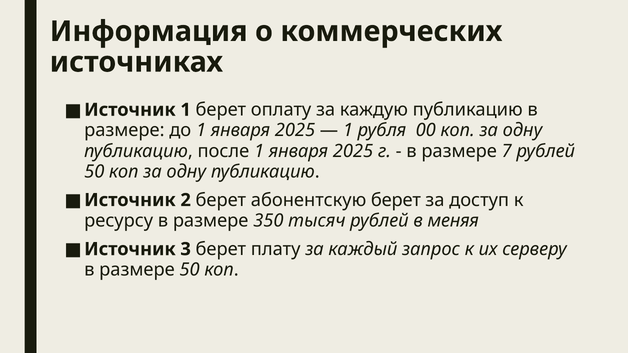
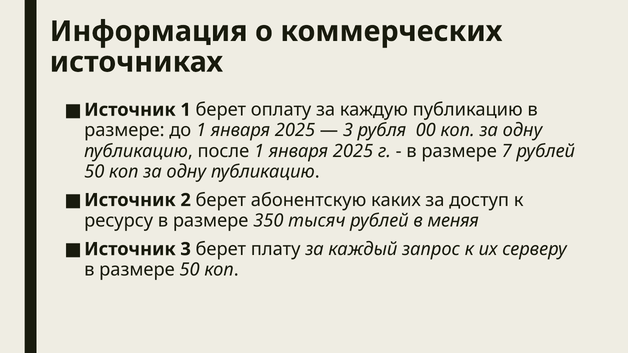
1: 1 -> 3 (348, 130)
абонентскую берет: берет -> каких (396, 200)
